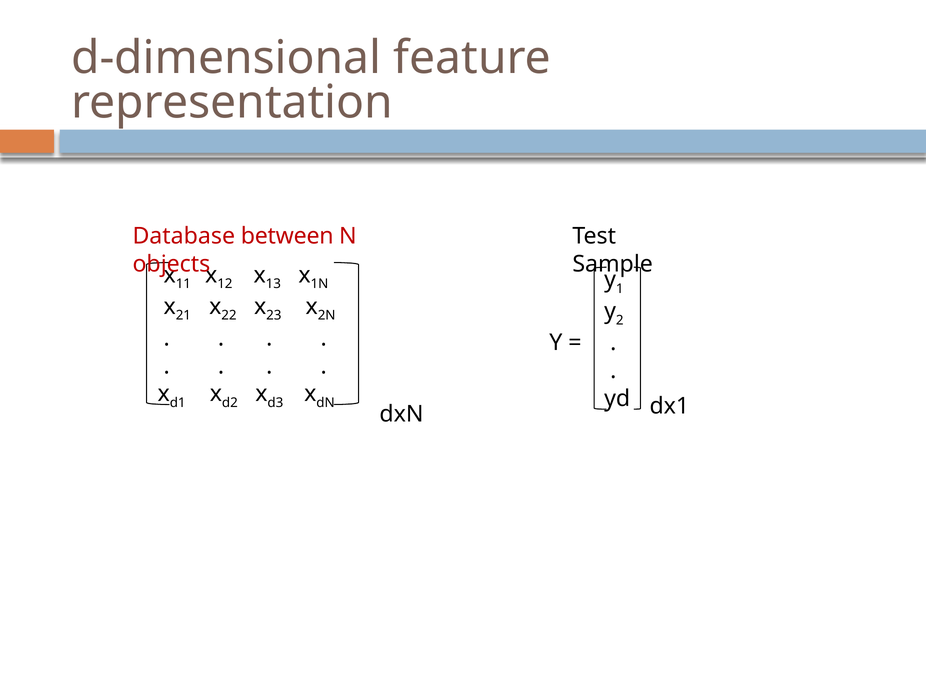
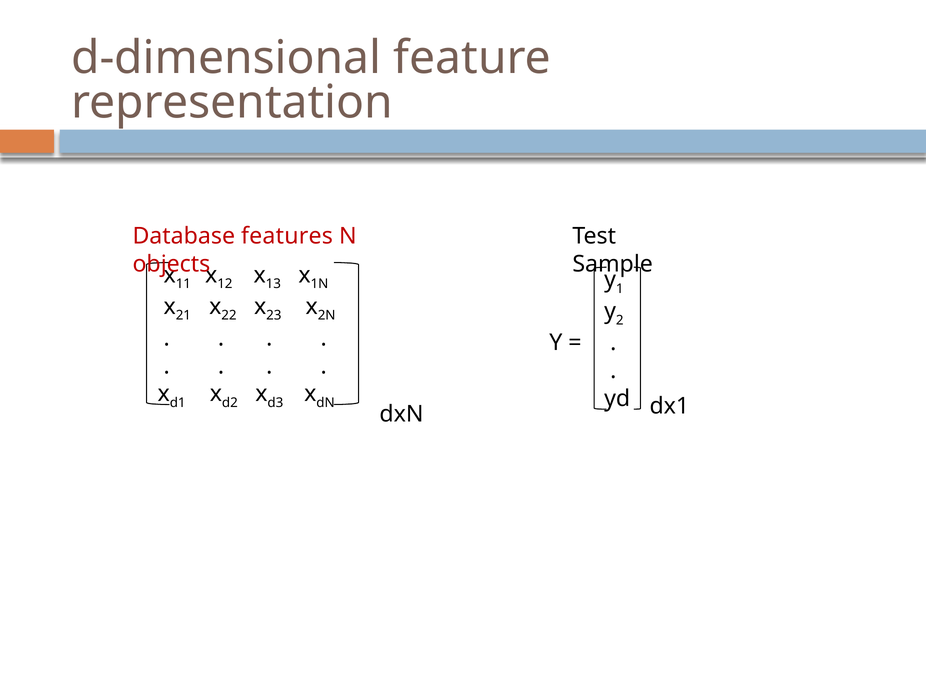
between: between -> features (287, 236)
